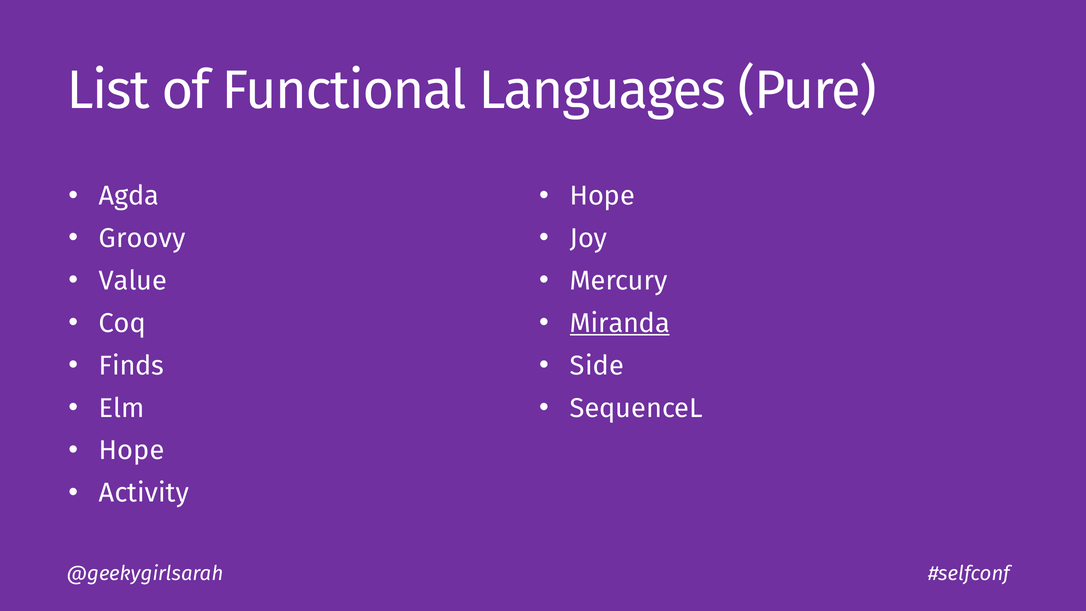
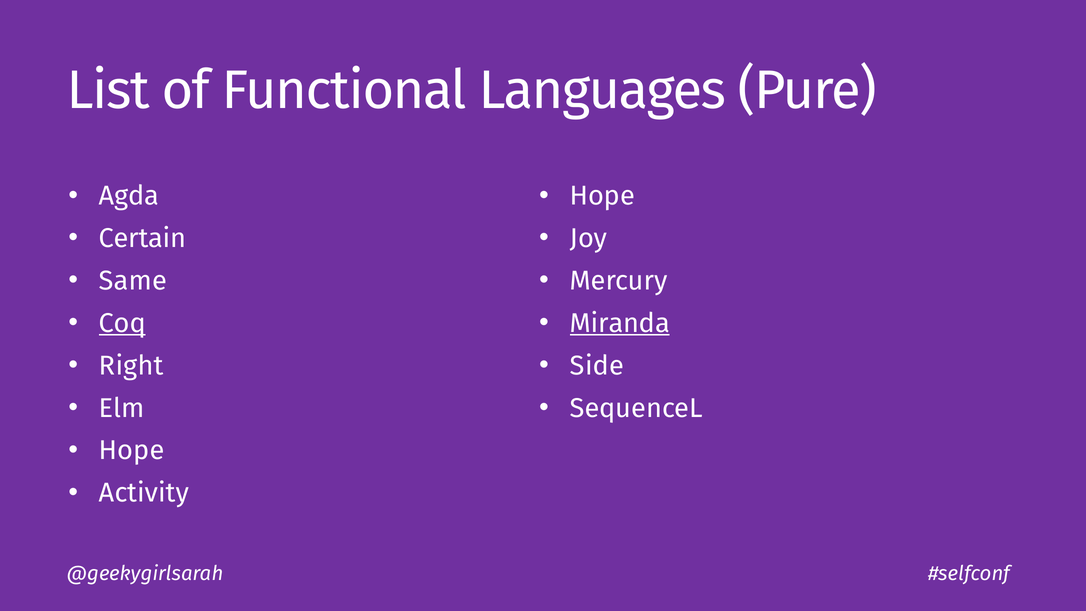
Groovy: Groovy -> Certain (142, 238)
Value: Value -> Same (133, 281)
Coq underline: none -> present (122, 323)
Finds: Finds -> Right (131, 366)
